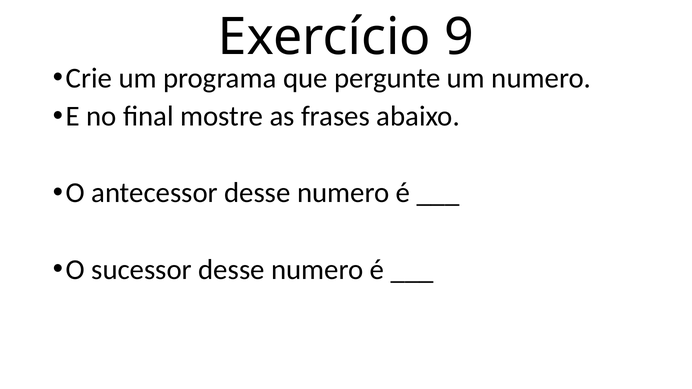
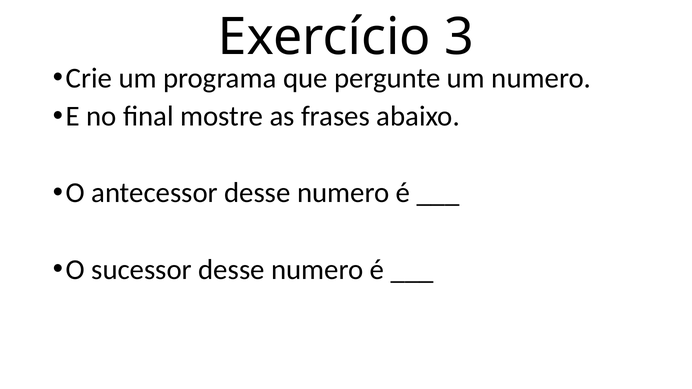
9: 9 -> 3 (459, 37)
